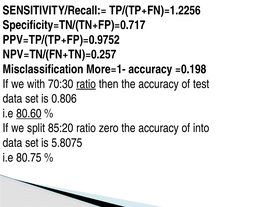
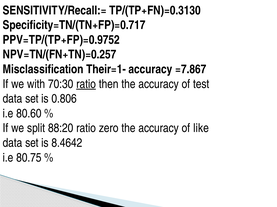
TP/(TP+FN)=1.2256: TP/(TP+FN)=1.2256 -> TP/(TP+FN)=0.3130 (155, 10)
More=1-: More=1- -> Their=1- (106, 70)
=0.198: =0.198 -> =7.867 (191, 70)
80.60 underline: present -> none (29, 114)
85:20: 85:20 -> 88:20 (61, 129)
into: into -> like (201, 129)
5.8075: 5.8075 -> 8.4642 (67, 143)
